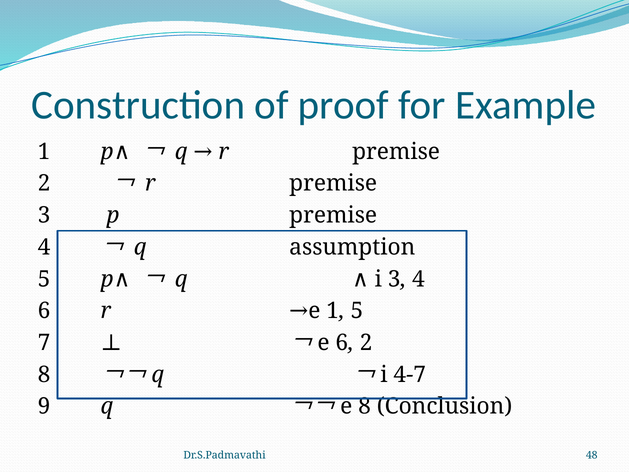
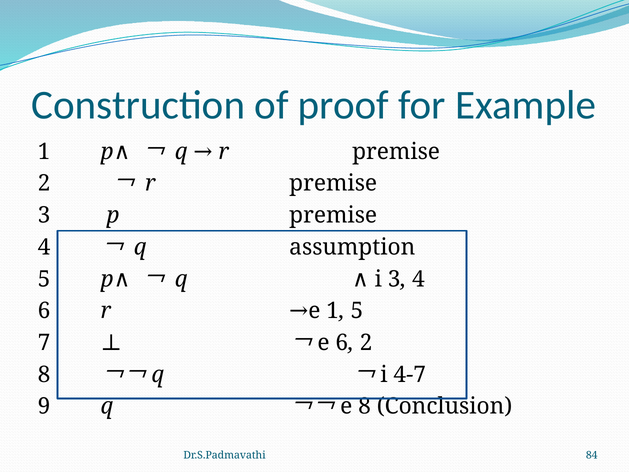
48: 48 -> 84 (592, 455)
